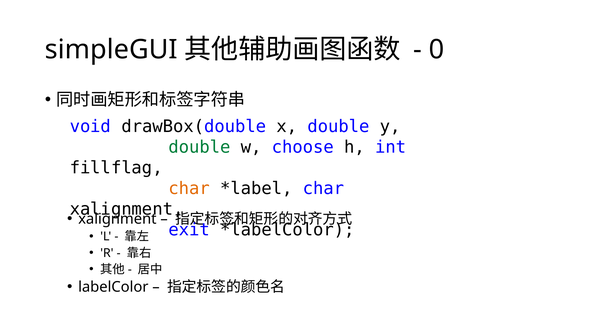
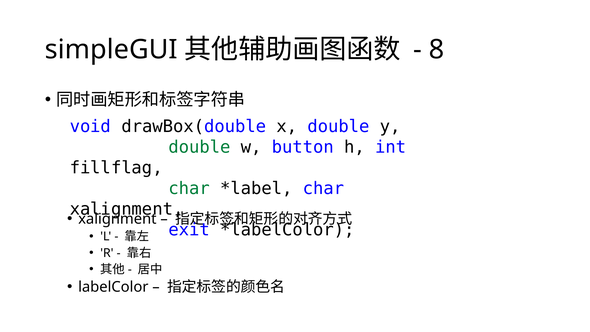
0: 0 -> 8 (437, 50)
choose: choose -> button (303, 147)
char colour: orange -> green (189, 189)
